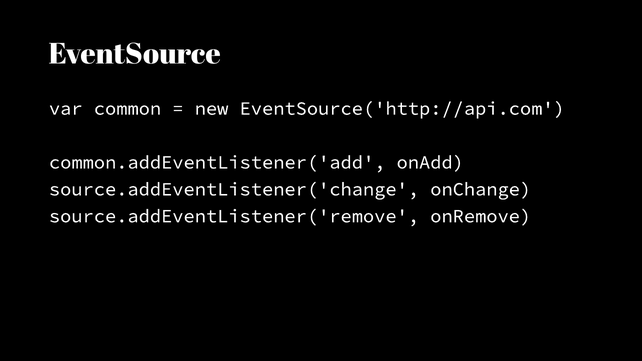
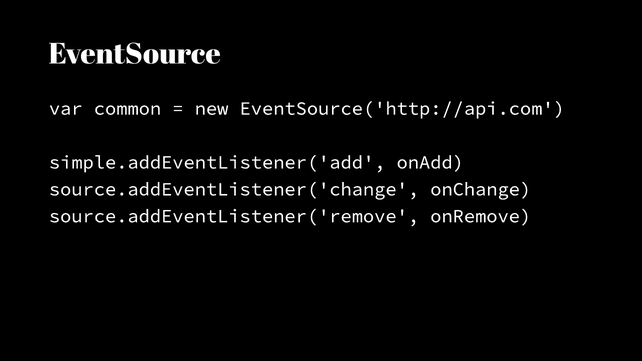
common.addEventListener('add: common.addEventListener('add -> simple.addEventListener('add (217, 162)
